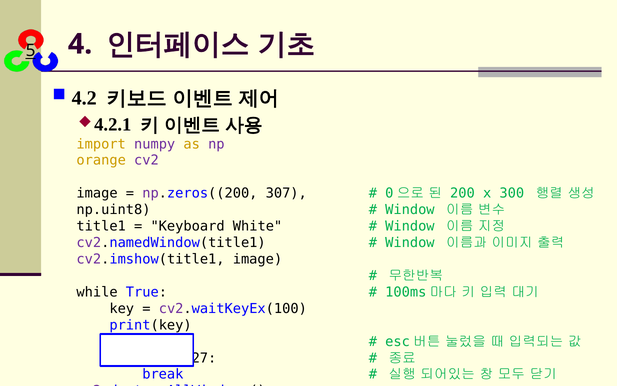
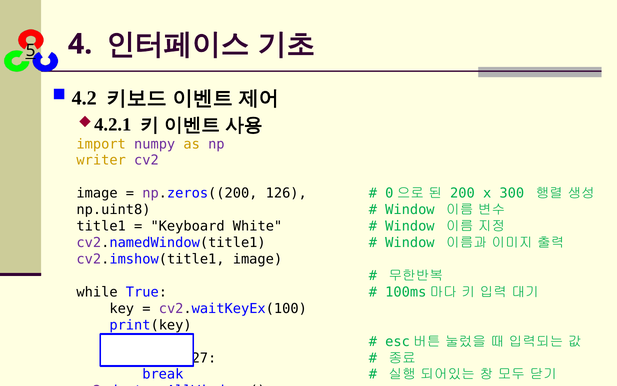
orange: orange -> writer (101, 160)
307: 307 -> 126 (286, 193)
